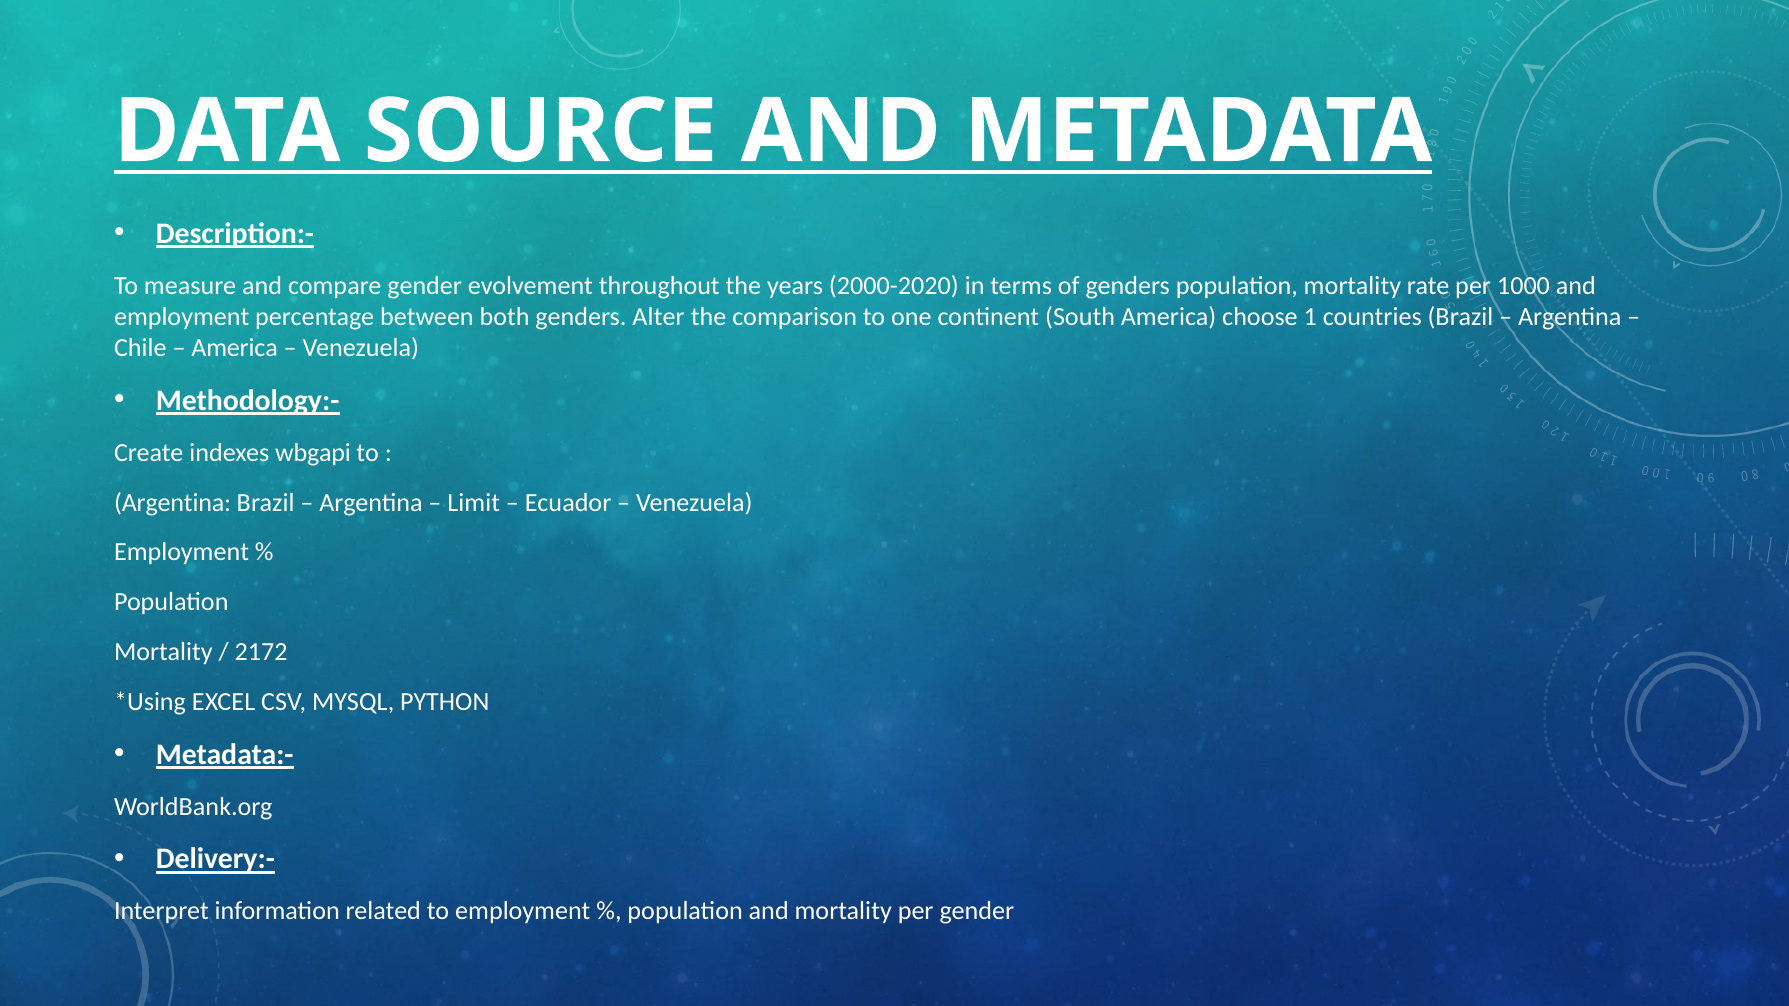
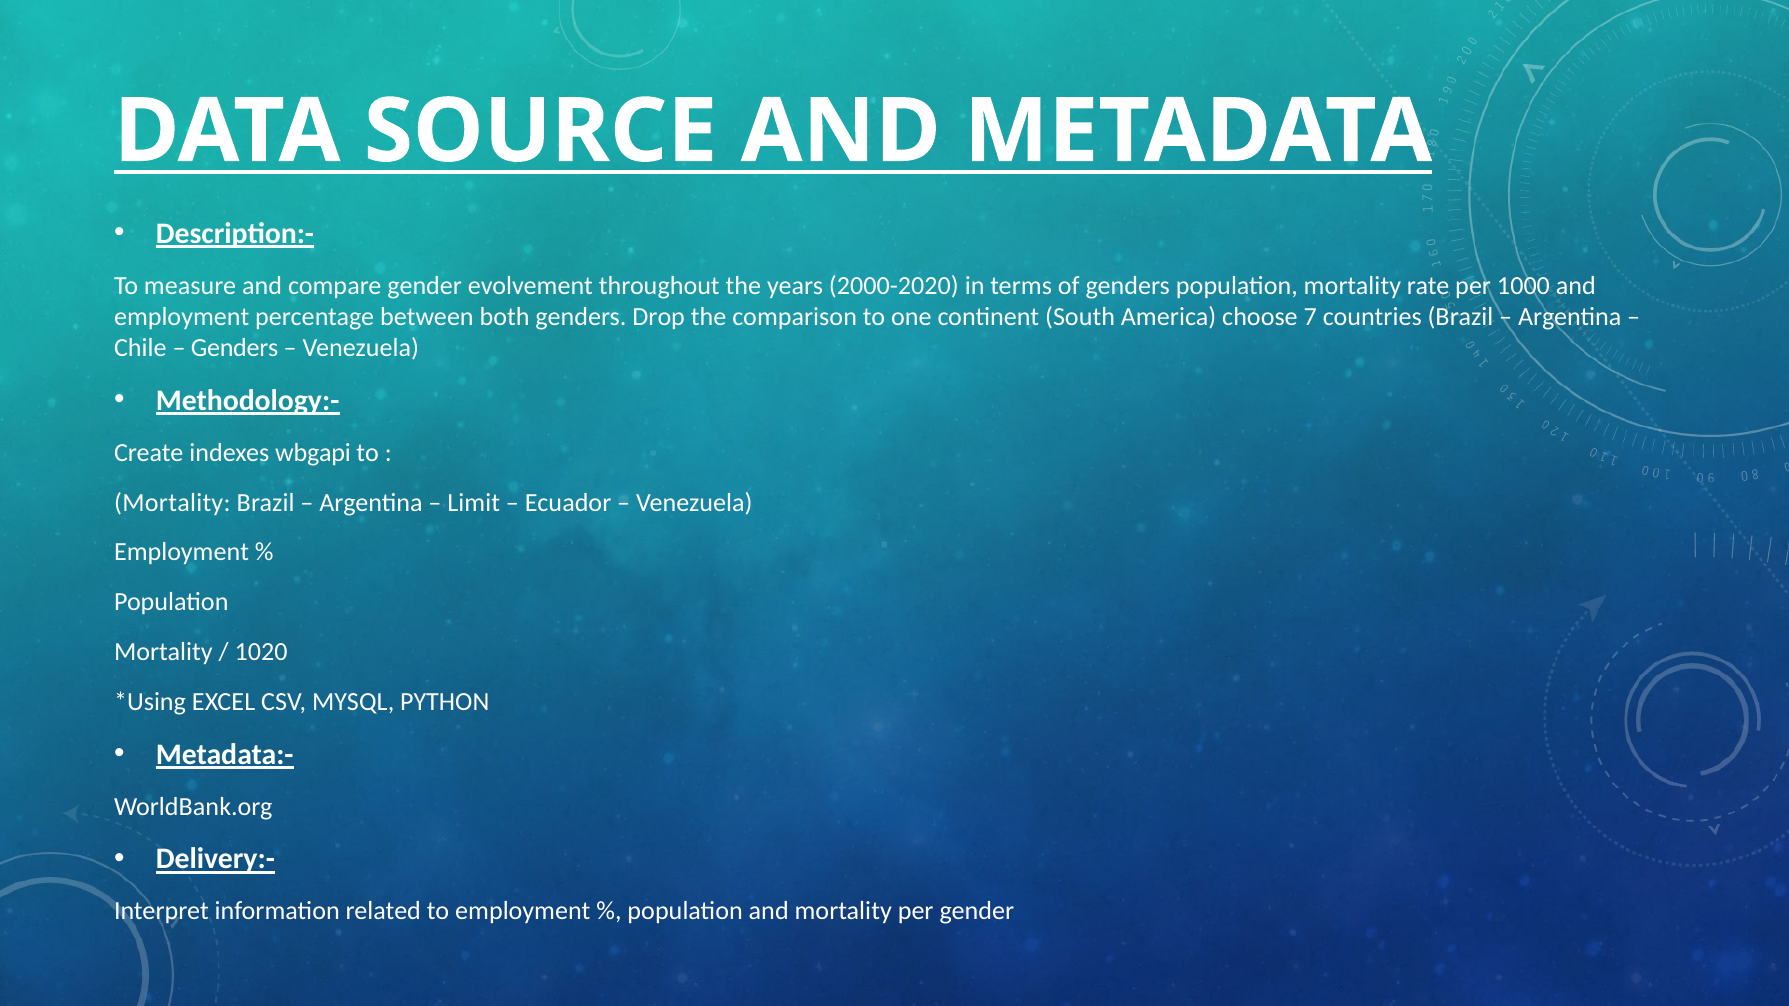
Alter: Alter -> Drop (659, 317)
1: 1 -> 7 (1310, 317)
America: America -> Genders (235, 348)
Argentina: Argentina -> Mortality (172, 503)
2172: 2172 -> 1020 (261, 652)
